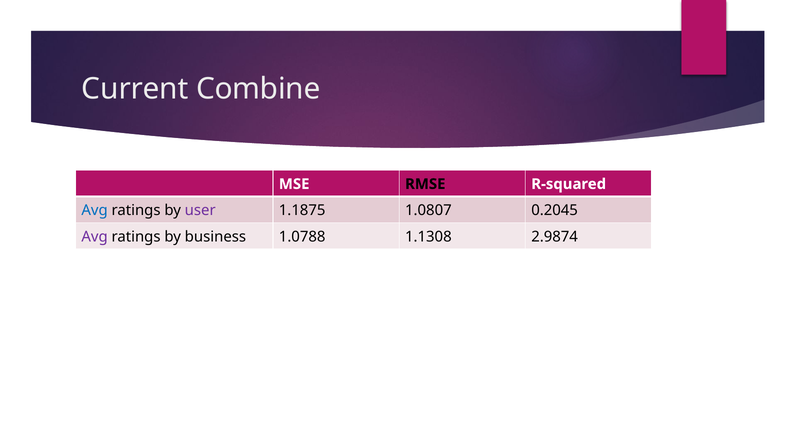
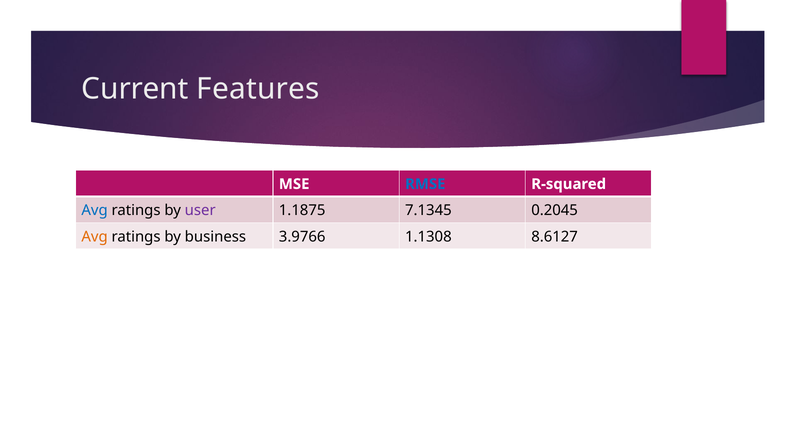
Combine: Combine -> Features (258, 89)
RMSE colour: black -> blue (425, 184)
1.0807: 1.0807 -> 7.1345 (428, 210)
Avg colour: purple -> orange (95, 237)
1.0788: 1.0788 -> 3.9766 (302, 237)
2.9874: 2.9874 -> 8.6127 (555, 237)
